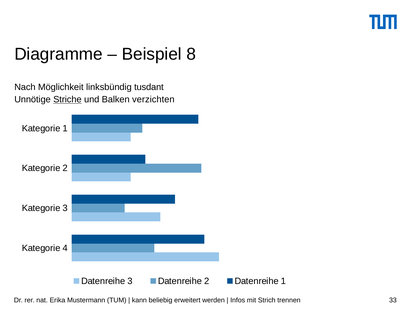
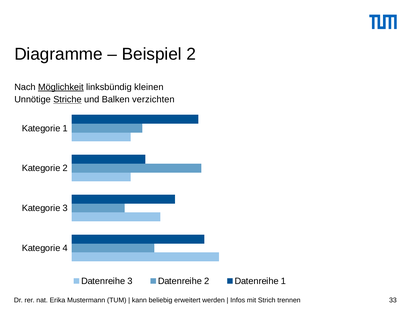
Beispiel 8: 8 -> 2 (191, 54)
Möglichkeit underline: none -> present (61, 87)
tusdant: tusdant -> kleinen (149, 87)
